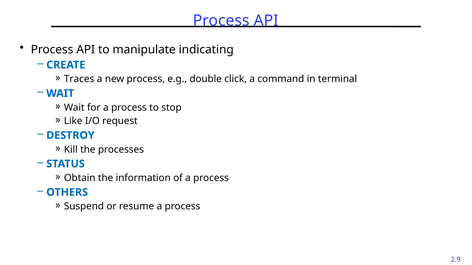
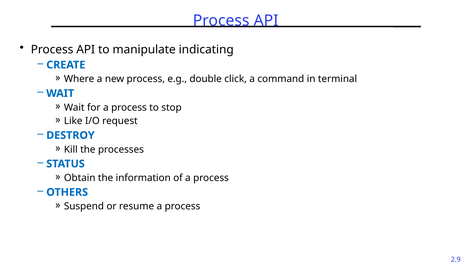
Traces: Traces -> Where (79, 79)
